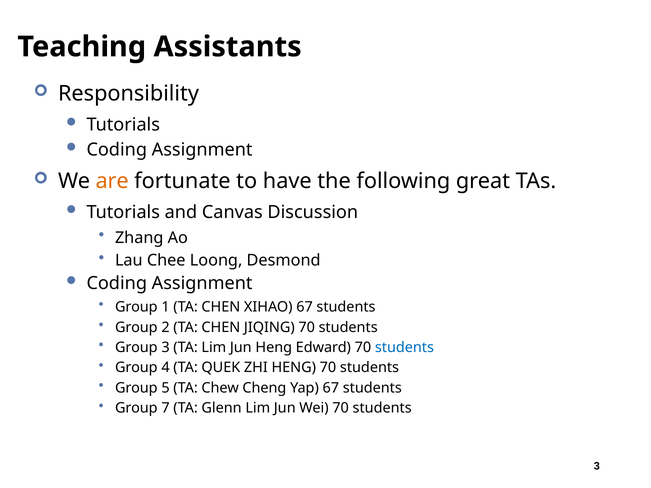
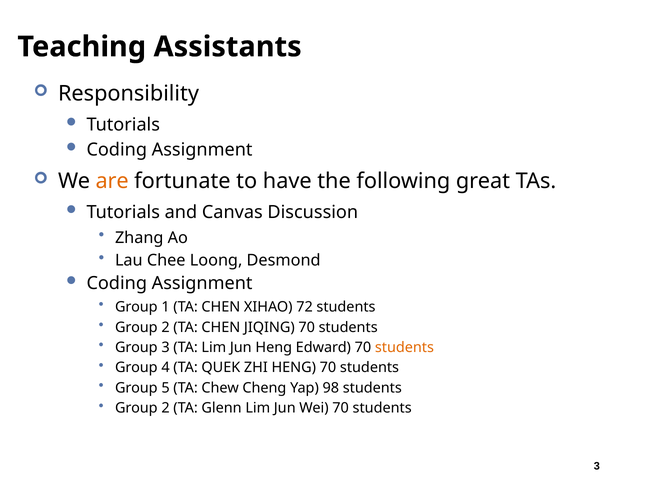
XIHAO 67: 67 -> 72 (305, 307)
students colour: blue -> orange (404, 348)
Yap 67: 67 -> 98 (331, 388)
7: 7 -> 2 (166, 408)
